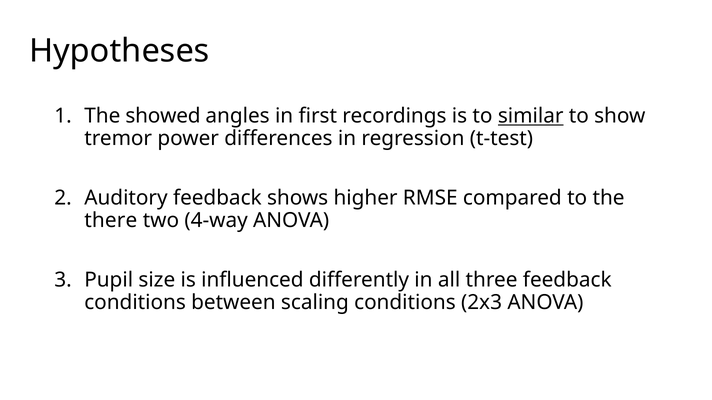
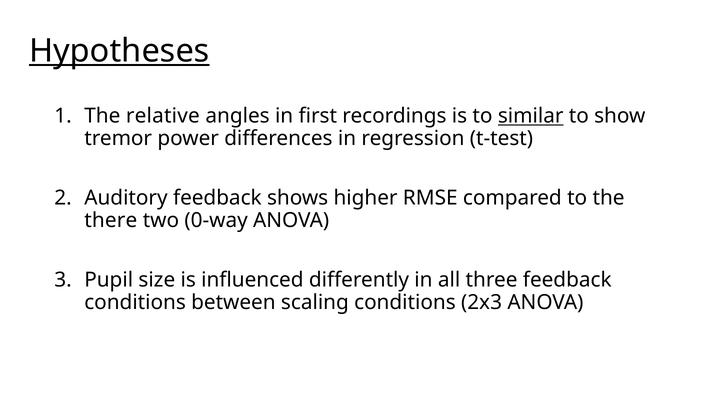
Hypotheses underline: none -> present (119, 51)
showed: showed -> relative (163, 116)
4-way: 4-way -> 0-way (216, 221)
